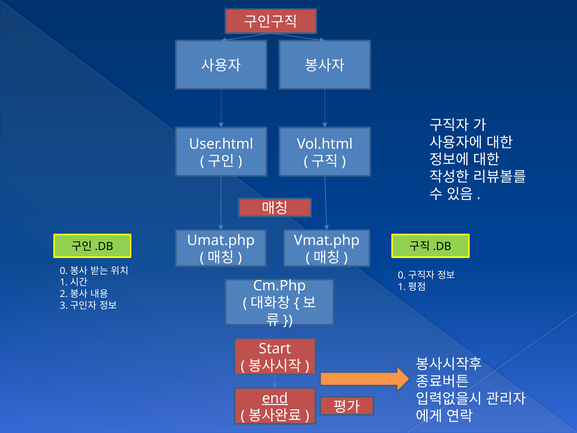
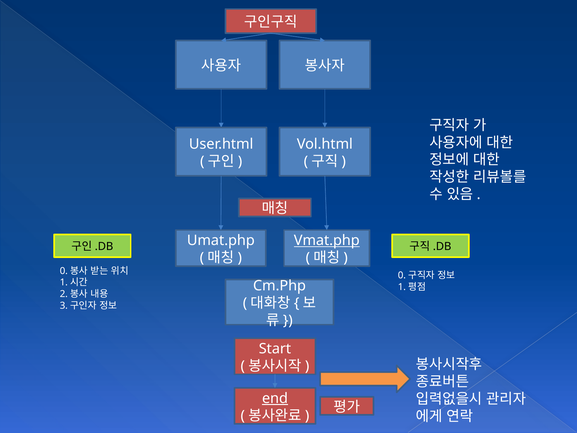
Vmat.php underline: none -> present (327, 240)
